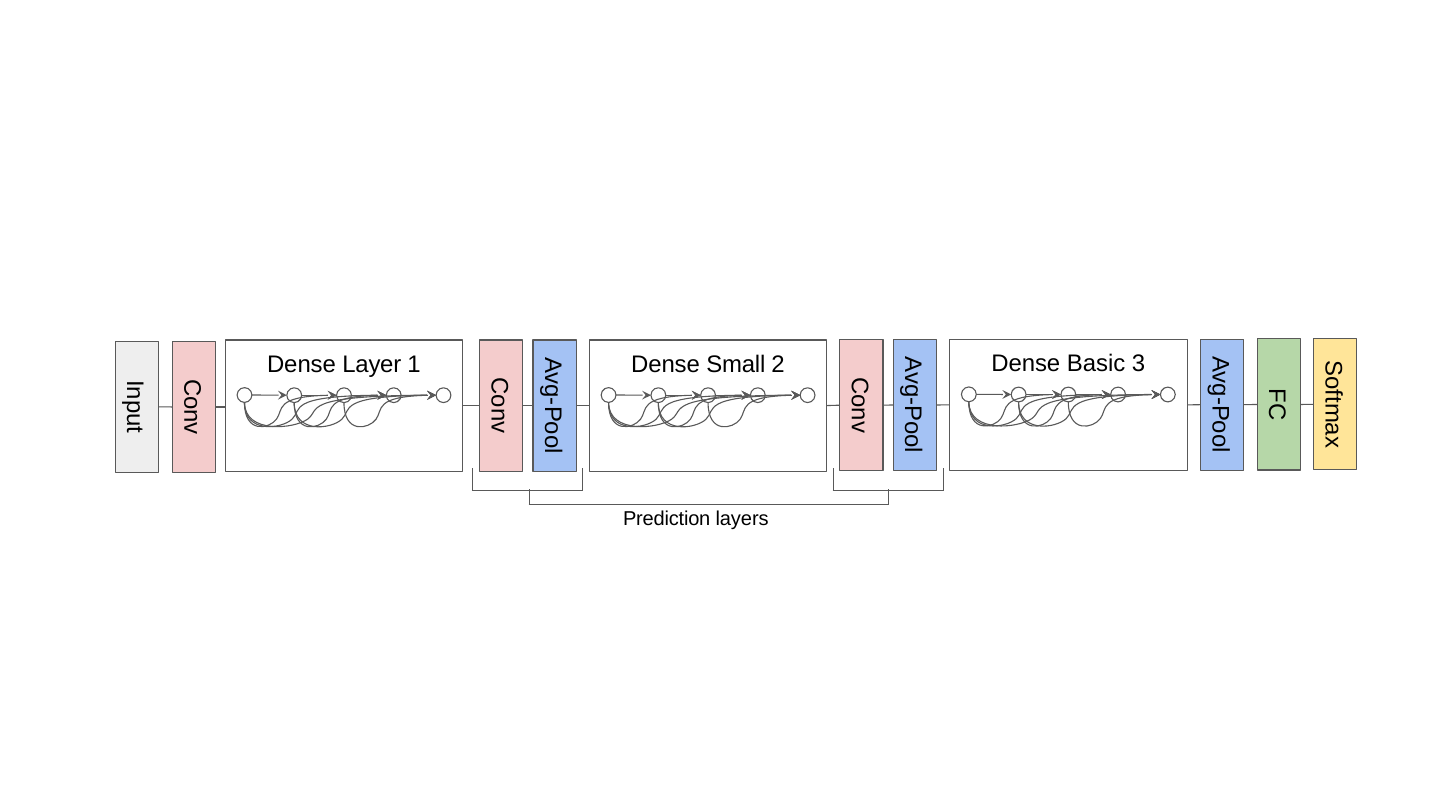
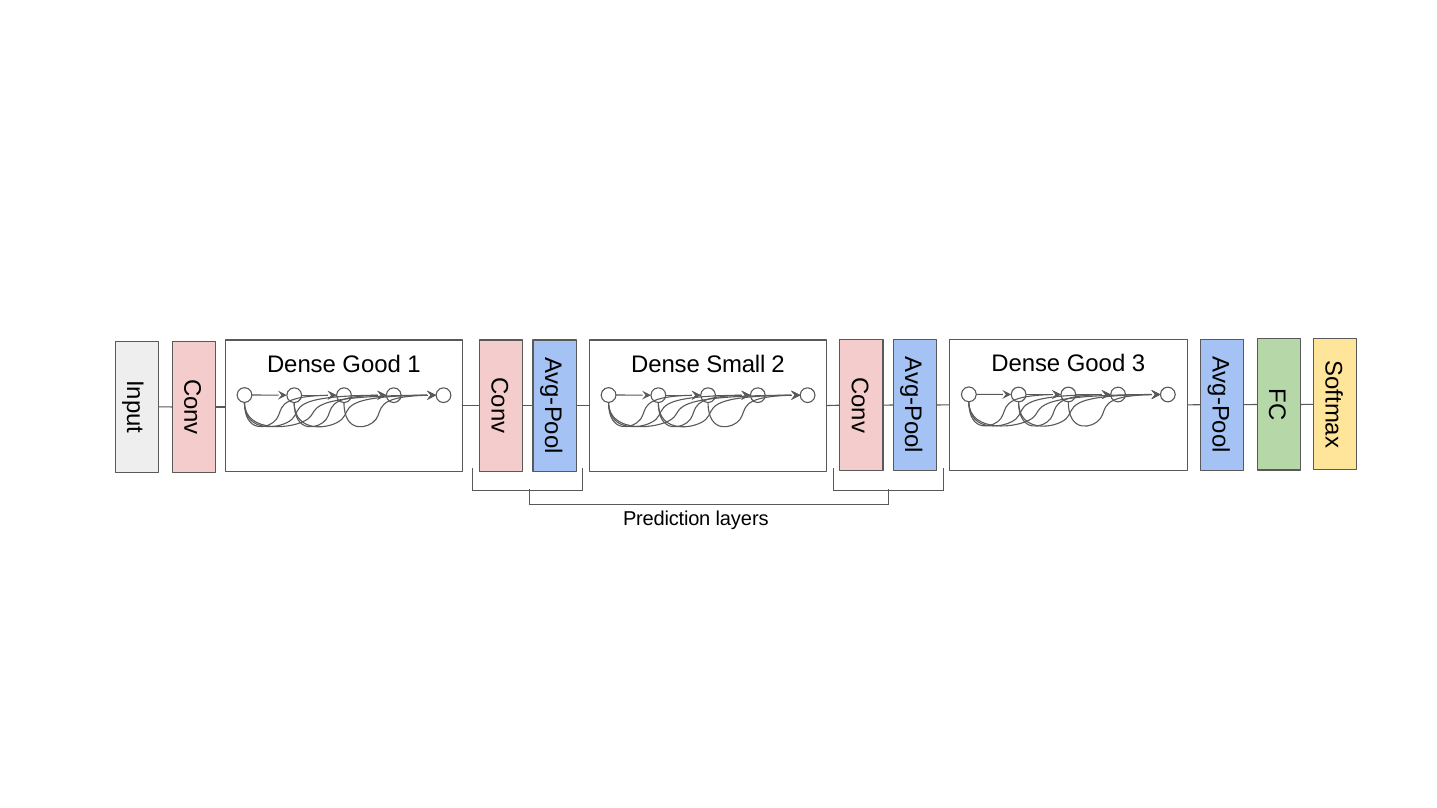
Layer: Layer -> Good (372, 364)
2 Dense Basic: Basic -> Good (1096, 364)
